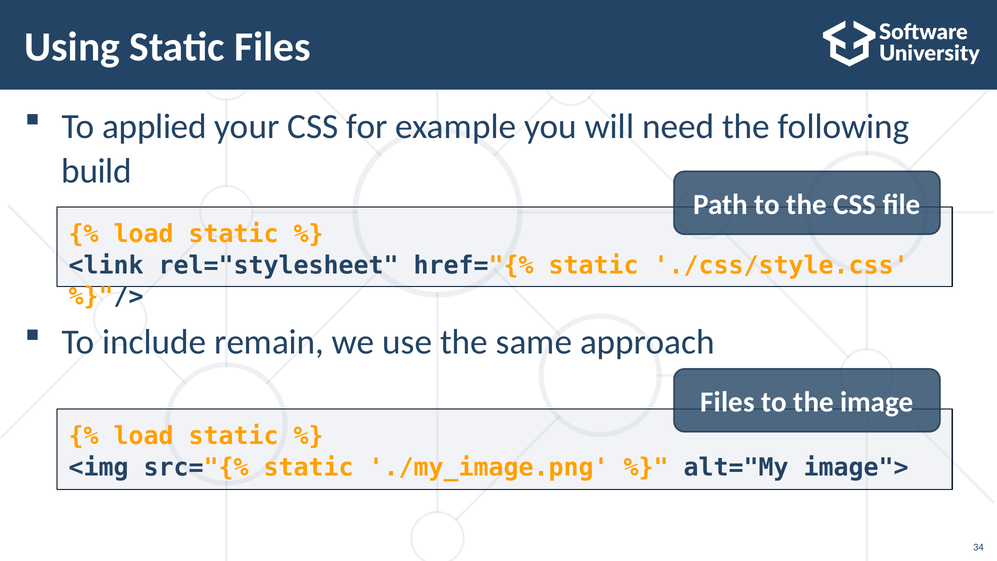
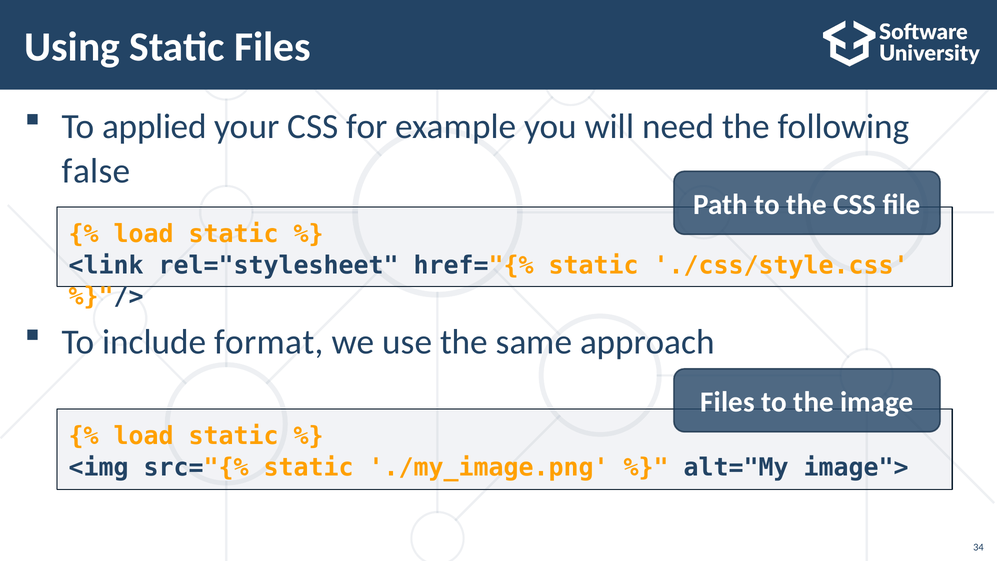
build: build -> false (96, 171)
remain: remain -> format (269, 342)
